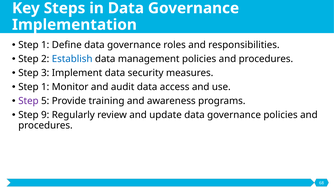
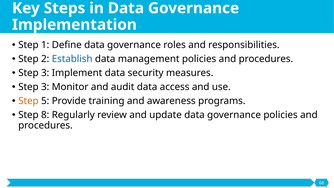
1: 1 -> 3 (45, 87)
Step colour: purple -> orange (28, 101)
9: 9 -> 8 (45, 115)
